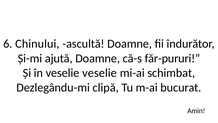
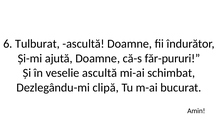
Chinului: Chinului -> Tulburat (37, 44)
veselie veselie: veselie -> ascultă (100, 73)
